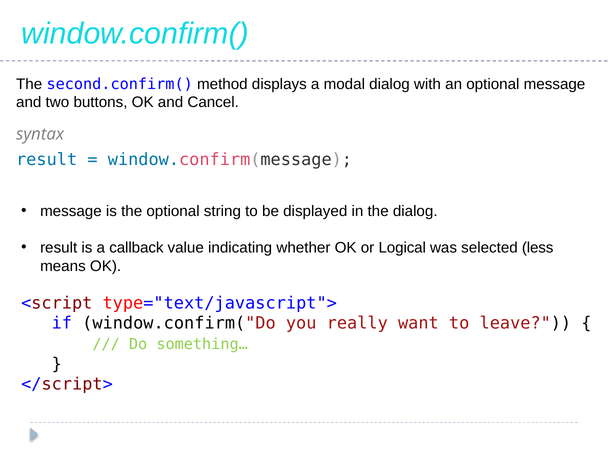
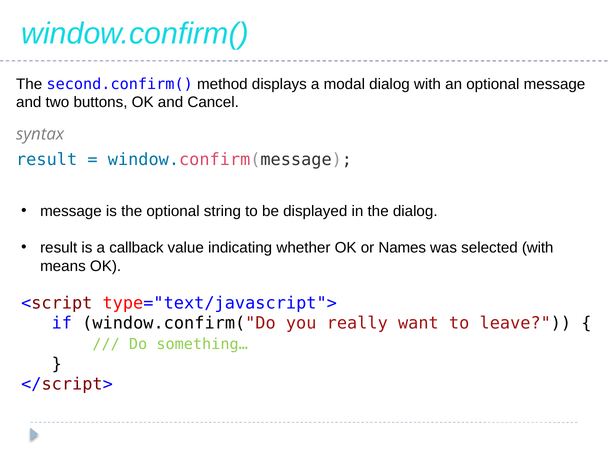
Logical: Logical -> Names (402, 248)
selected less: less -> with (538, 248)
